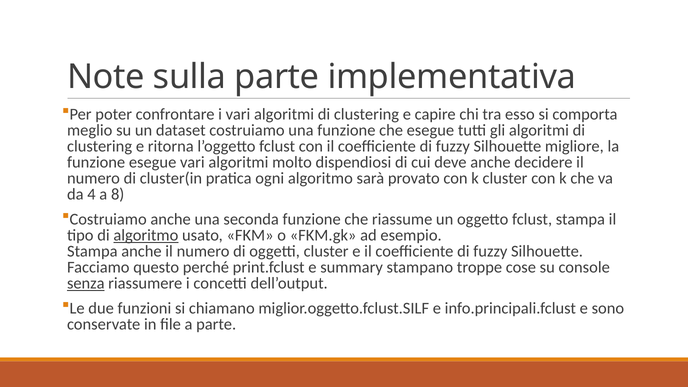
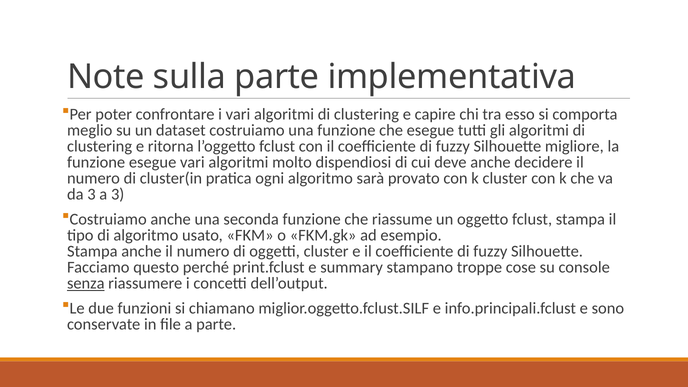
da 4: 4 -> 3 (91, 194)
a 8: 8 -> 3 (118, 194)
algoritmo underline: present -> none (146, 235)
